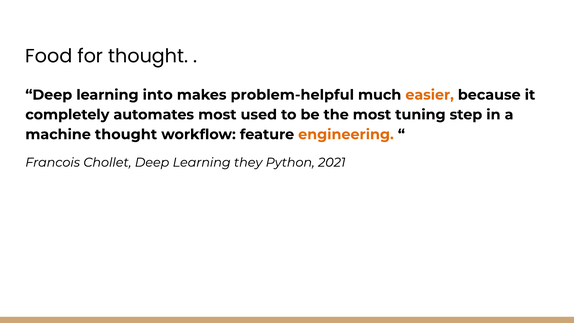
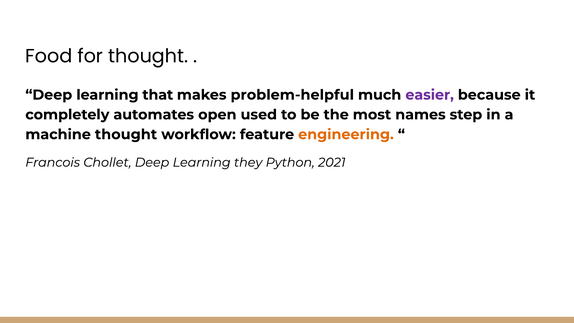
into: into -> that (158, 95)
easier colour: orange -> purple (430, 95)
automates most: most -> open (217, 115)
tuning: tuning -> names (420, 115)
